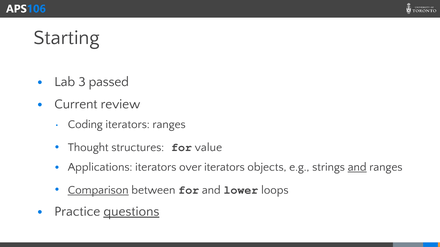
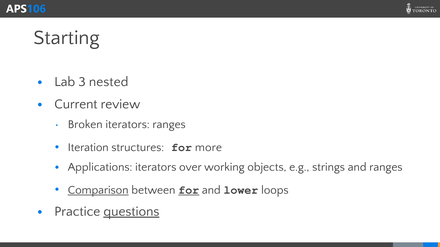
passed: passed -> nested (109, 82)
Coding: Coding -> Broken (85, 125)
Thought: Thought -> Iteration (88, 148)
value: value -> more (208, 148)
over iterators: iterators -> working (224, 167)
and underline: present -> none (357, 167)
for underline: none -> present (189, 190)
